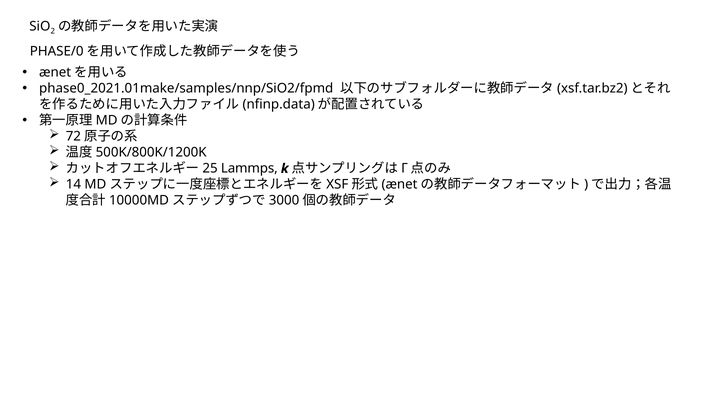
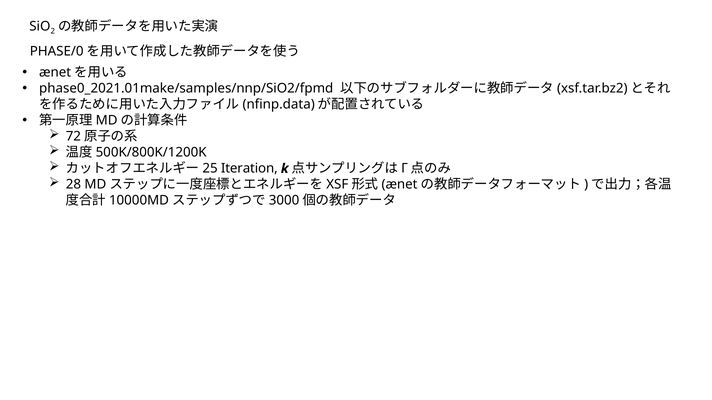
Lammps: Lammps -> Iteration (249, 169)
14: 14 -> 28 (73, 185)
